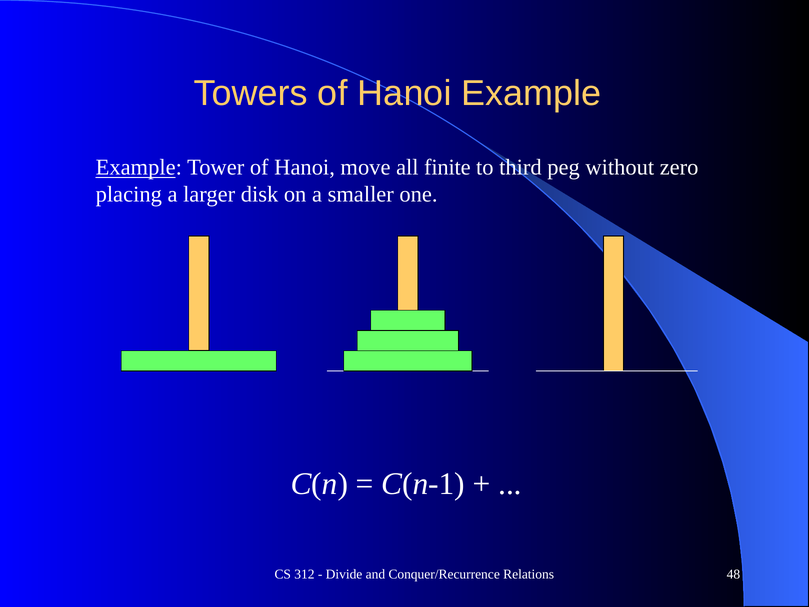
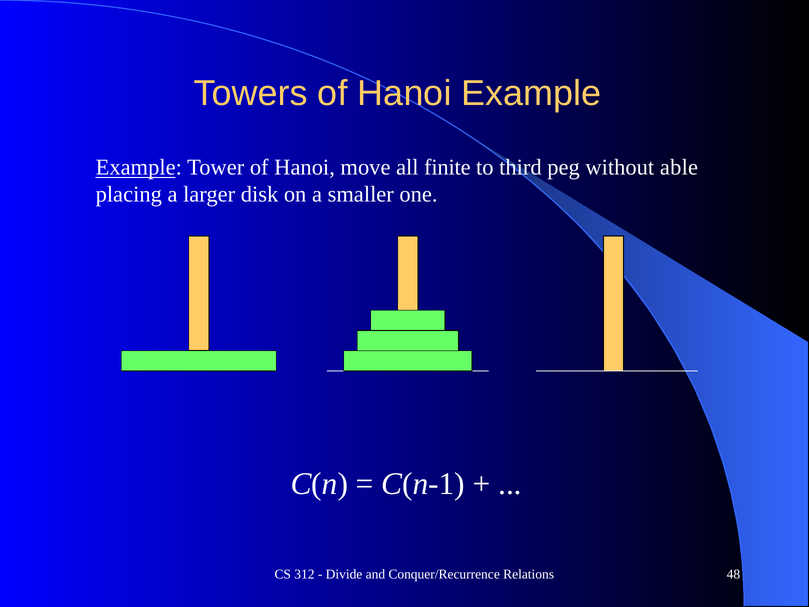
zero: zero -> able (679, 167)
